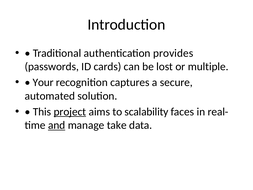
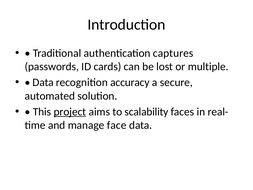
provides: provides -> captures (173, 53)
Your: Your -> Data (43, 82)
captures: captures -> accuracy (130, 82)
and underline: present -> none (57, 125)
take: take -> face (117, 125)
